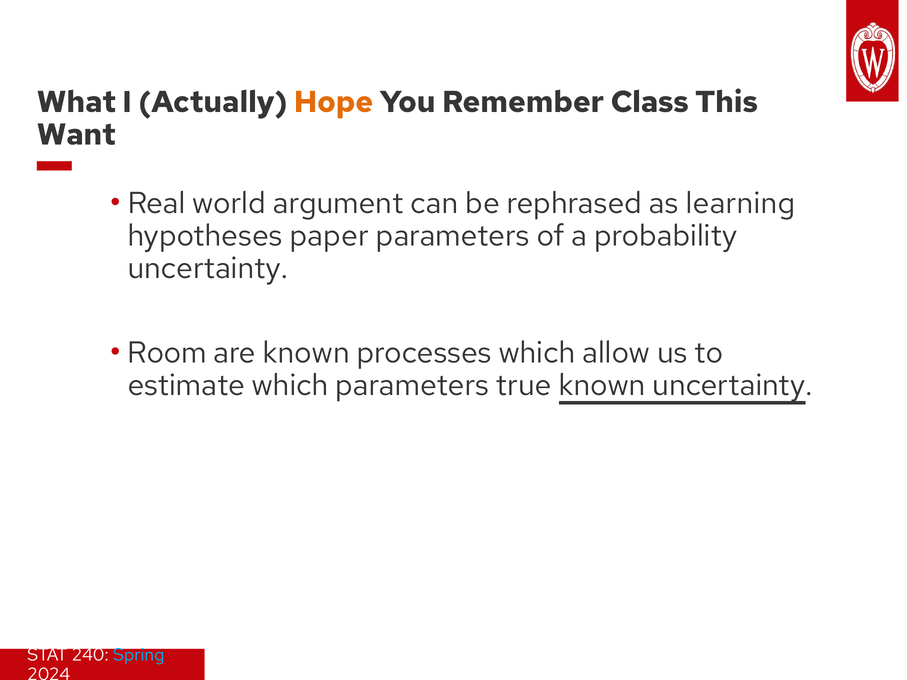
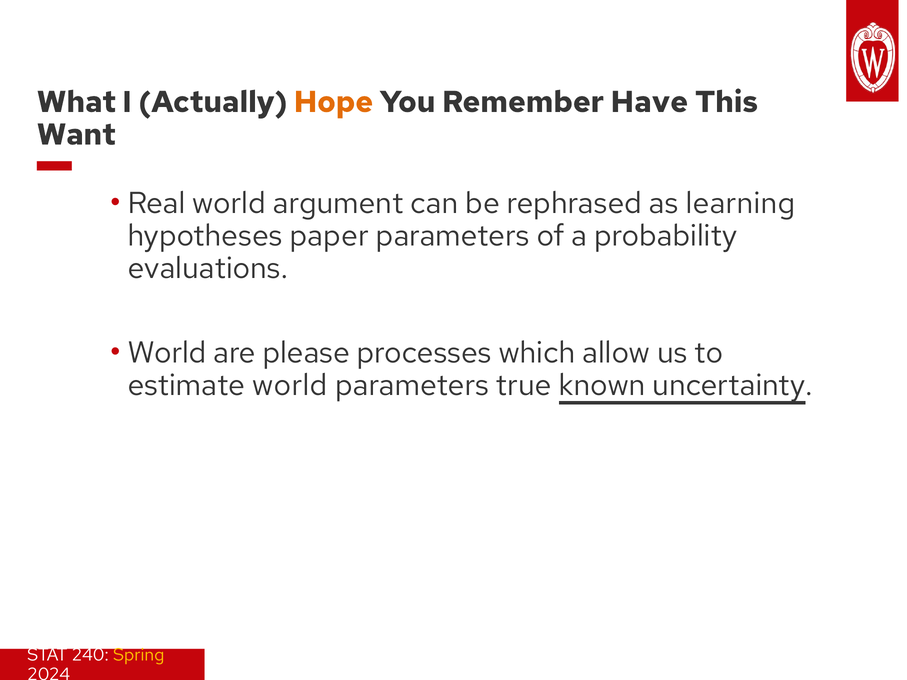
Class: Class -> Have (649, 102)
uncertainty: uncertainty -> evaluations (208, 269)
Room: Room -> World (167, 353)
are known: known -> please (306, 353)
estimate which: which -> world (290, 385)
Spring colour: light blue -> yellow (139, 655)
